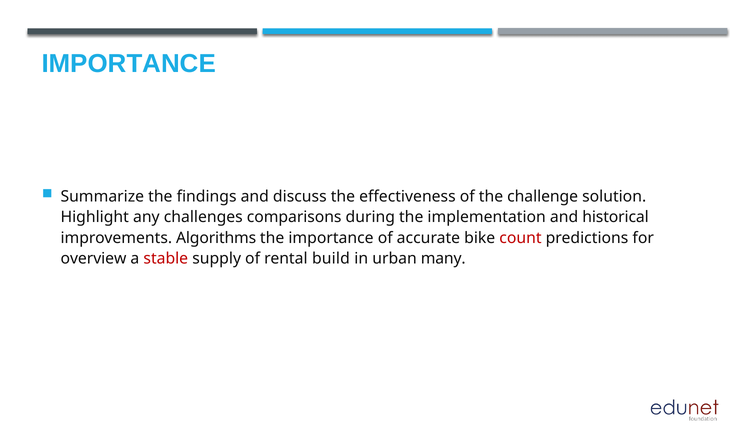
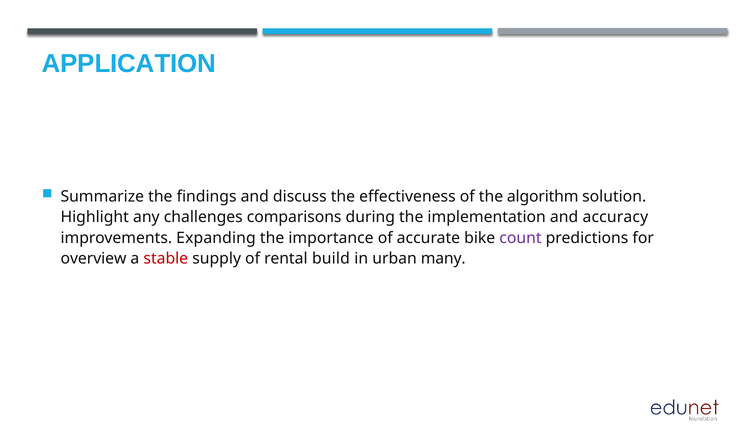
IMPORTANCE: IMPORTANCE -> APPLICATION (129, 64)
challenge: challenge -> algorithm (543, 196)
historical: historical -> accuracy (615, 217)
Algorithms: Algorithms -> Expanding (216, 238)
count colour: red -> purple (520, 238)
